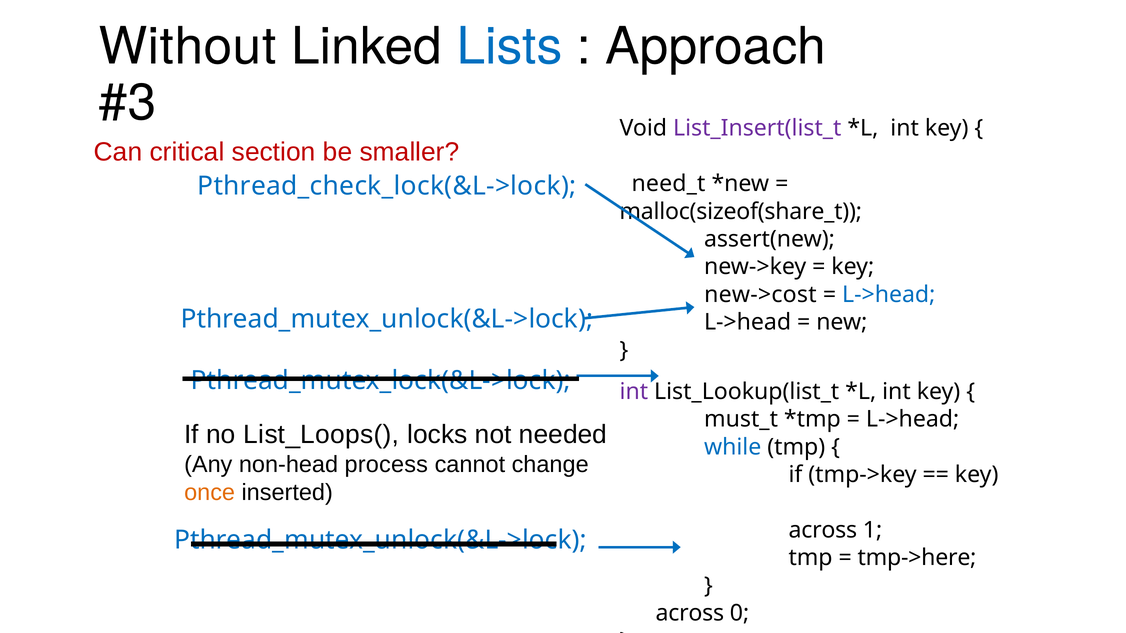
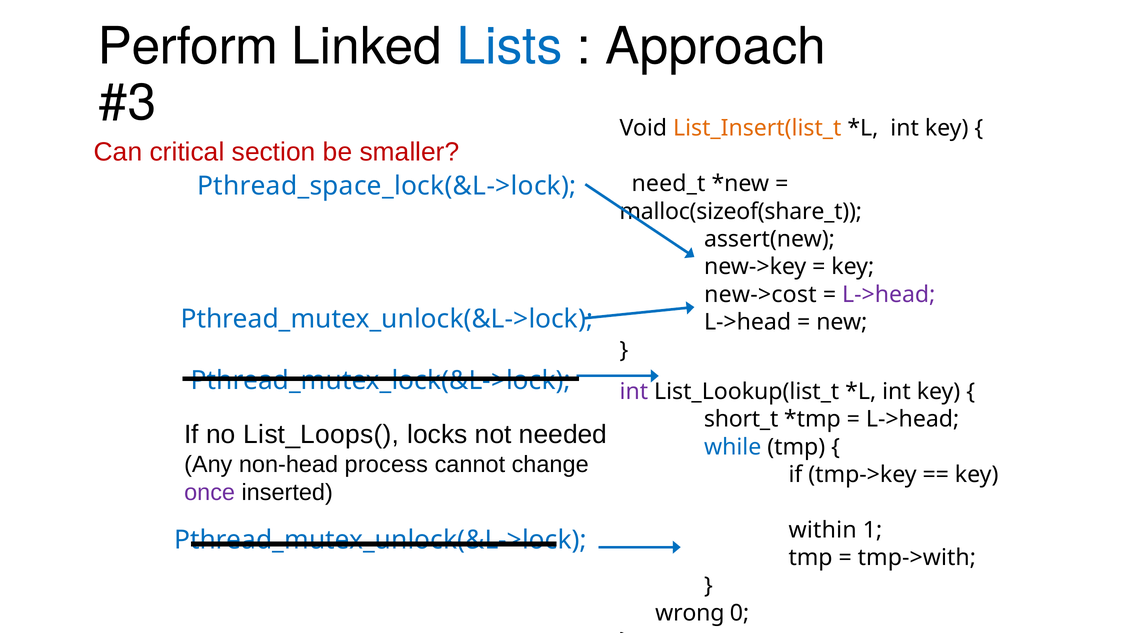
Without: Without -> Perform (188, 47)
List_Insert(list_t colour: purple -> orange (757, 128)
Pthread_check_lock(&L->lock: Pthread_check_lock(&L->lock -> Pthread_space_lock(&L->lock (387, 186)
L->head colour: blue -> purple (889, 295)
must_t: must_t -> short_t (741, 419)
once colour: orange -> purple (210, 493)
across: across -> within (823, 530)
tmp->here: tmp->here -> tmp->with (917, 558)
across: across -> wrong (690, 614)
